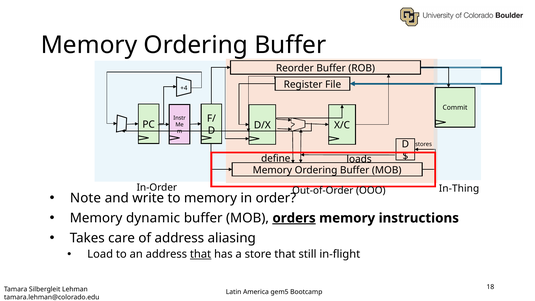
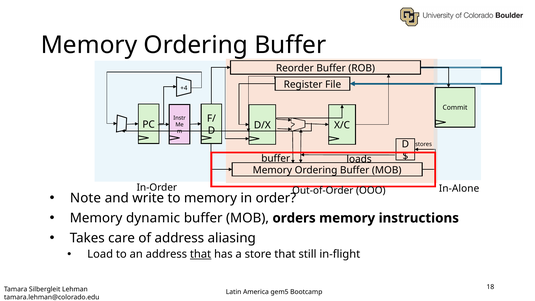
define: define -> buffer (276, 159)
In-Thing: In-Thing -> In-Alone (459, 189)
orders underline: present -> none (294, 218)
